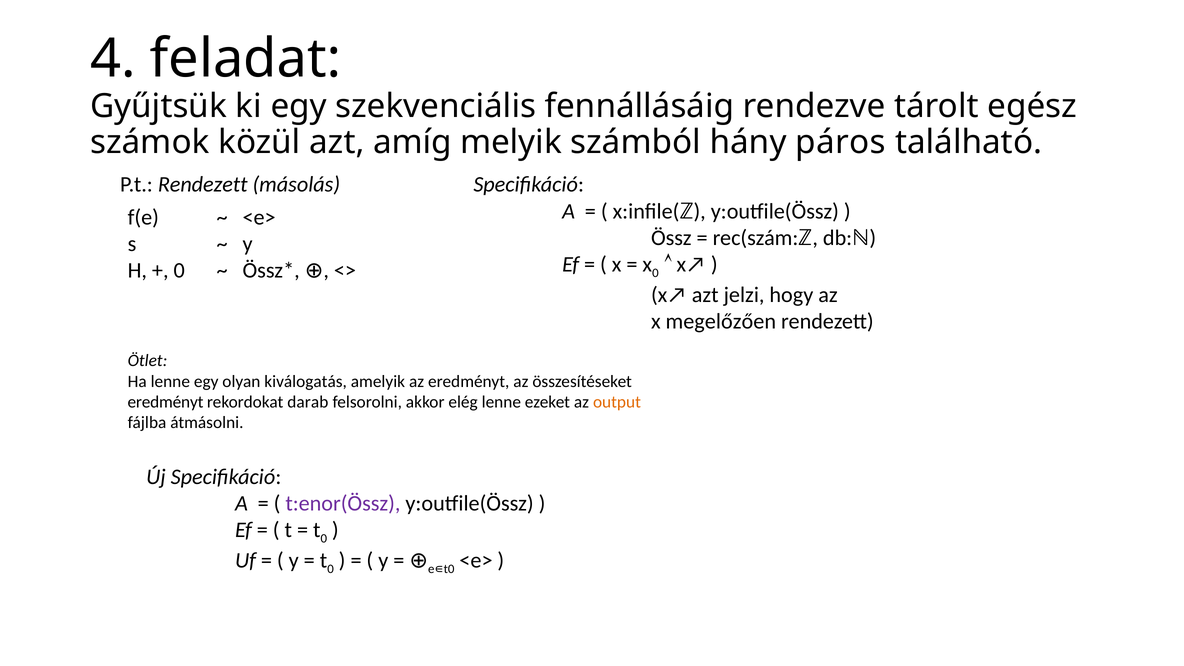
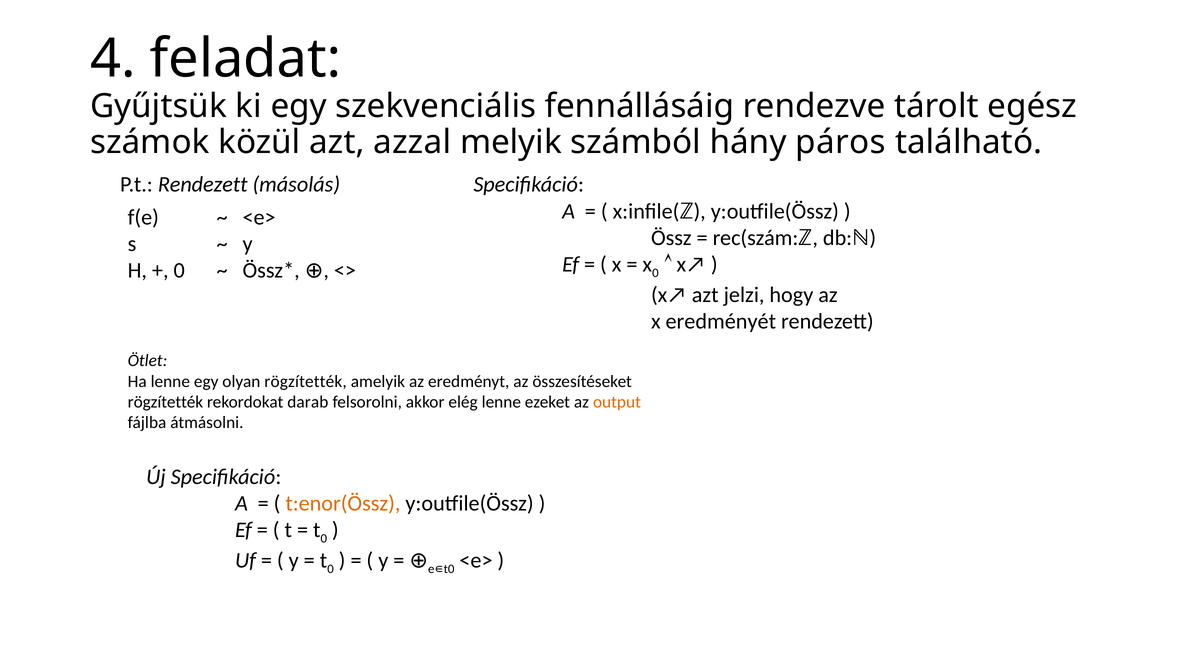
amíg: amíg -> azzal (412, 142)
megelőzően: megelőzően -> eredményét (721, 321)
olyan kiválogatás: kiválogatás -> rögzítették (306, 381)
eredményt: eredményt -> rögzítették (165, 402)
t:enor(Össz colour: purple -> orange (343, 503)
